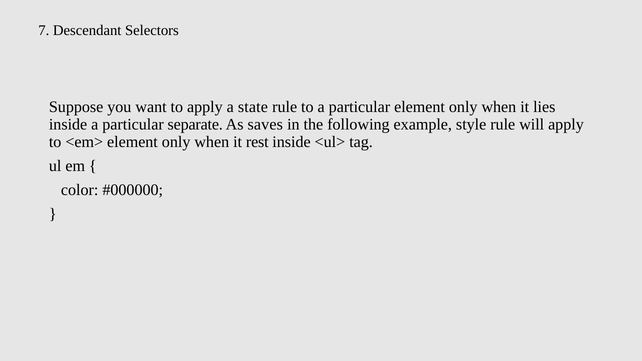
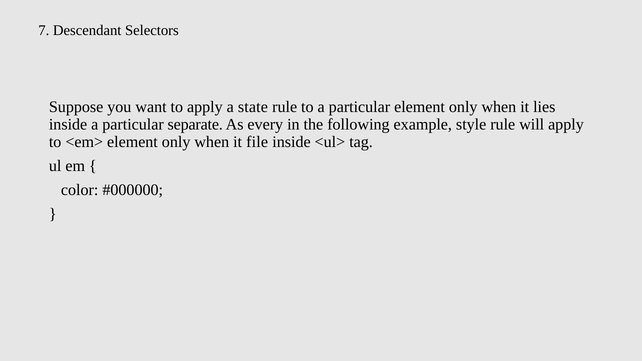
saves: saves -> every (265, 124)
rest: rest -> file (257, 142)
